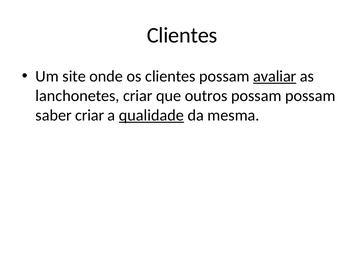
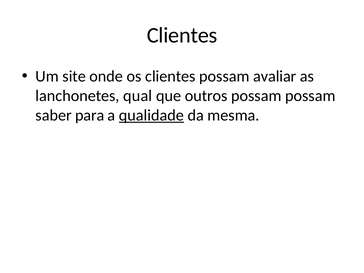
avaliar underline: present -> none (275, 76)
lanchonetes criar: criar -> qual (138, 96)
saber criar: criar -> para (90, 115)
